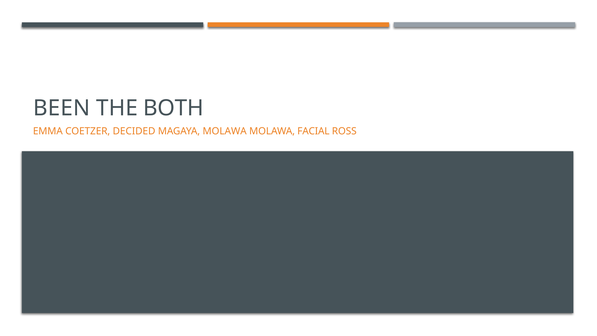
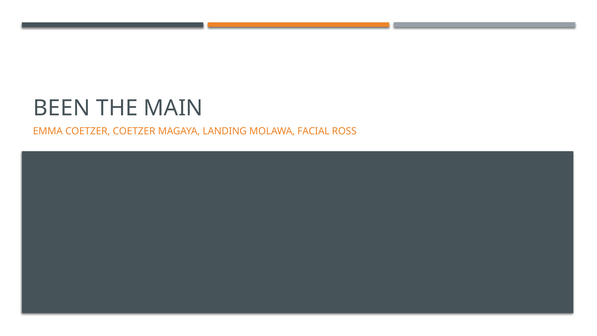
BOTH: BOTH -> MAIN (173, 108)
COETZER DECIDED: DECIDED -> COETZER (134, 131)
MAGAYA MOLAWA: MOLAWA -> LANDING (225, 131)
